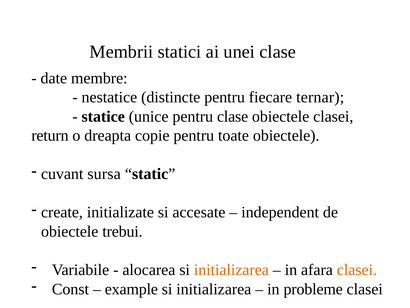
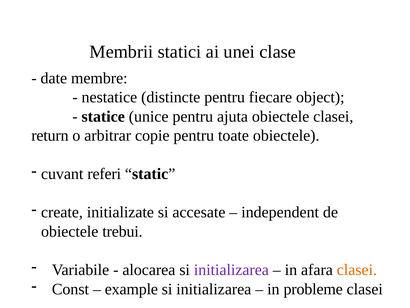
ternar: ternar -> object (320, 97)
pentru clase: clase -> ajuta (233, 116)
dreapta: dreapta -> arbitrar (108, 135)
sursa: sursa -> referi (104, 174)
initializarea colour: orange -> purple (231, 269)
